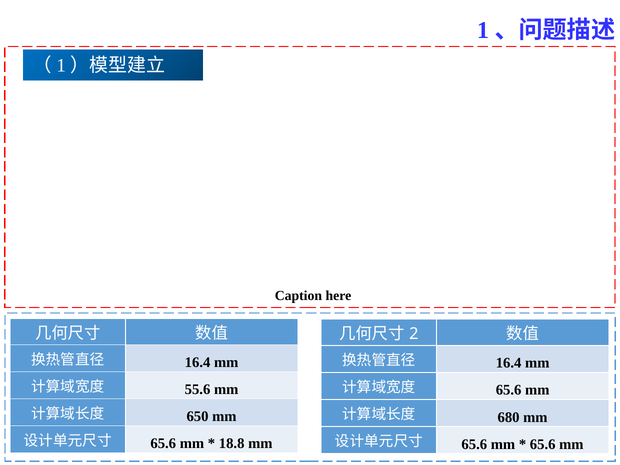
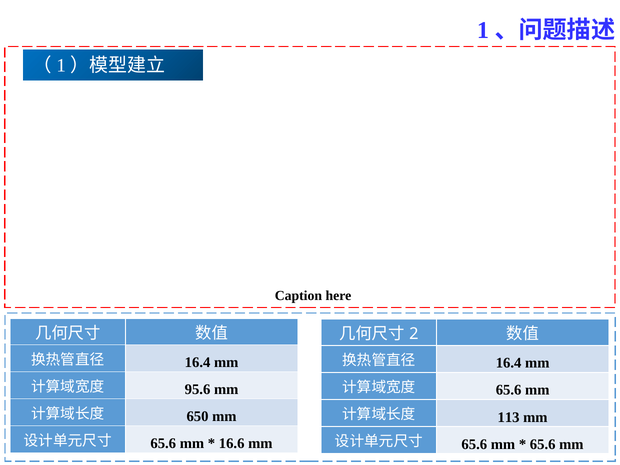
55.6: 55.6 -> 95.6 (198, 389)
680: 680 -> 113 (509, 417)
18.8: 18.8 -> 16.6 (232, 443)
